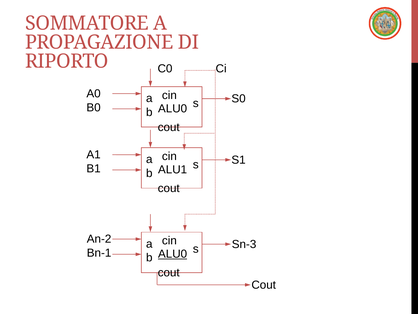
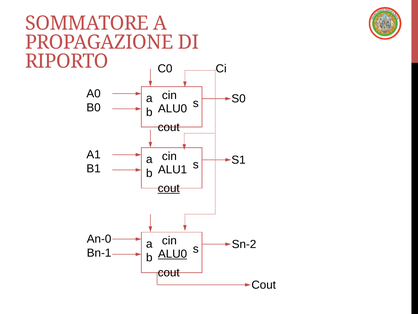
cout underline: none -> present (169, 188)
An-2: An-2 -> An-0 (99, 239)
Sn-3: Sn-3 -> Sn-2 (244, 244)
